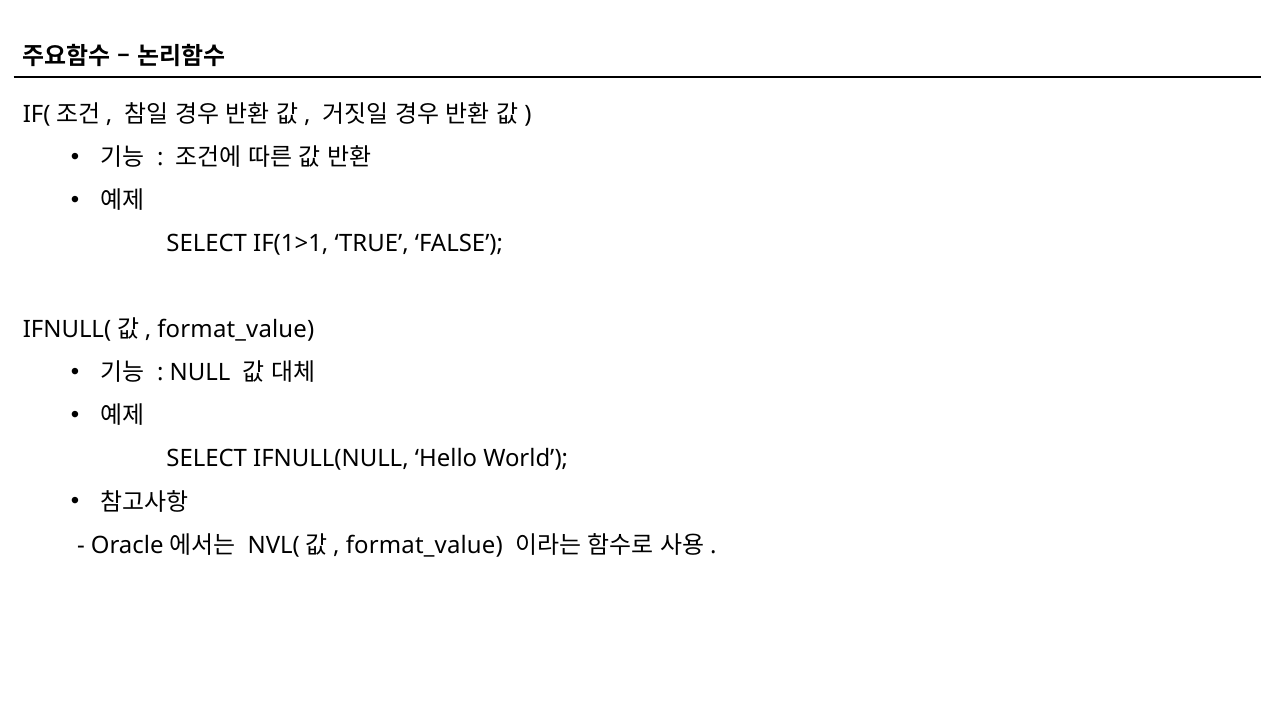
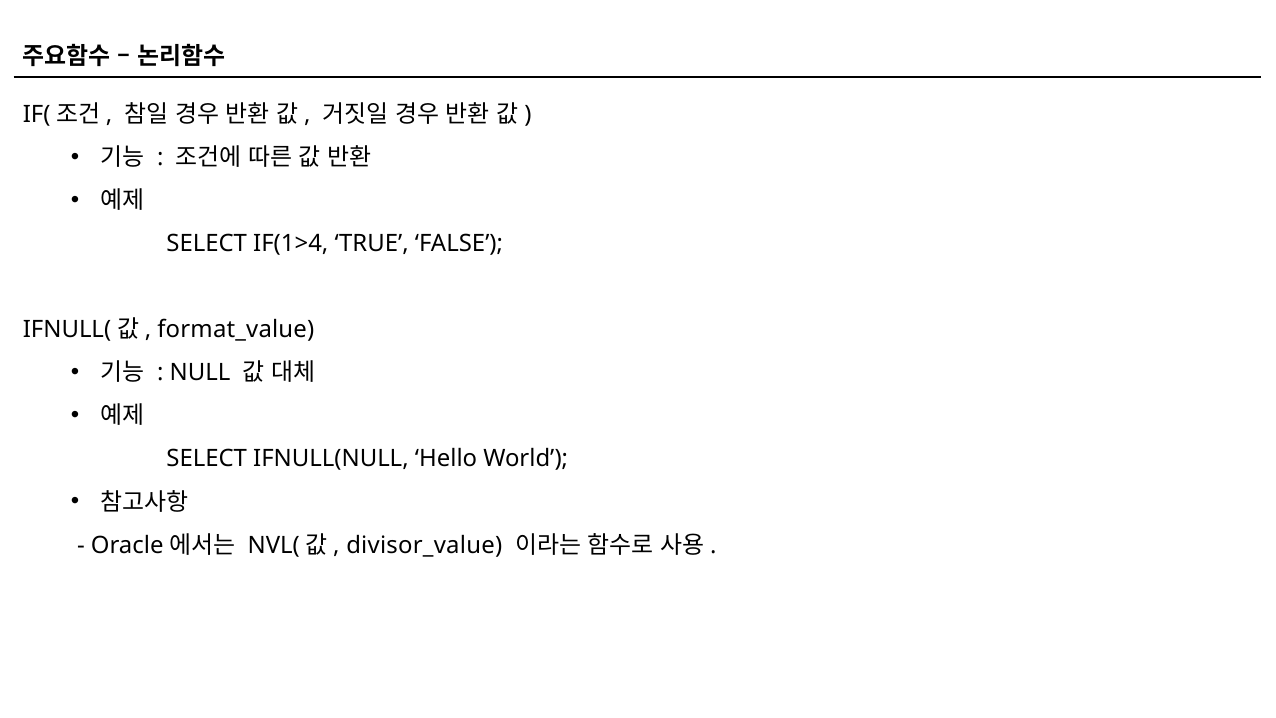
IF(1>1: IF(1>1 -> IF(1>4 (291, 244)
format_value: format_value -> divisor_value (424, 545)
